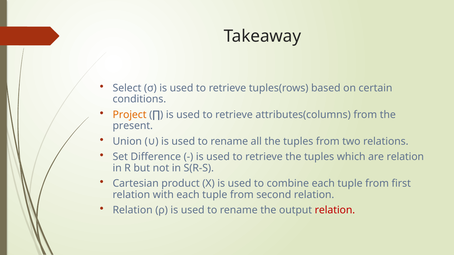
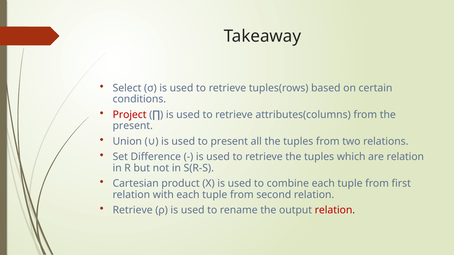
Project colour: orange -> red (130, 115)
rename: rename -> present (229, 142)
Relation: Relation -> Retrieve (133, 210)
